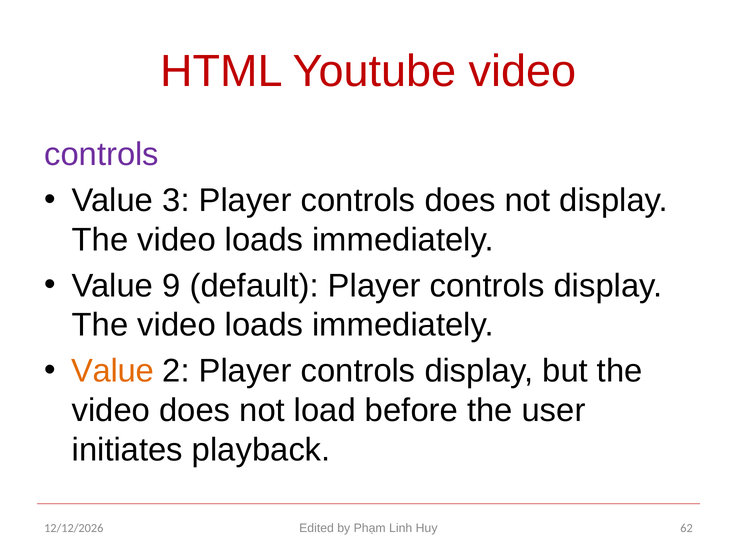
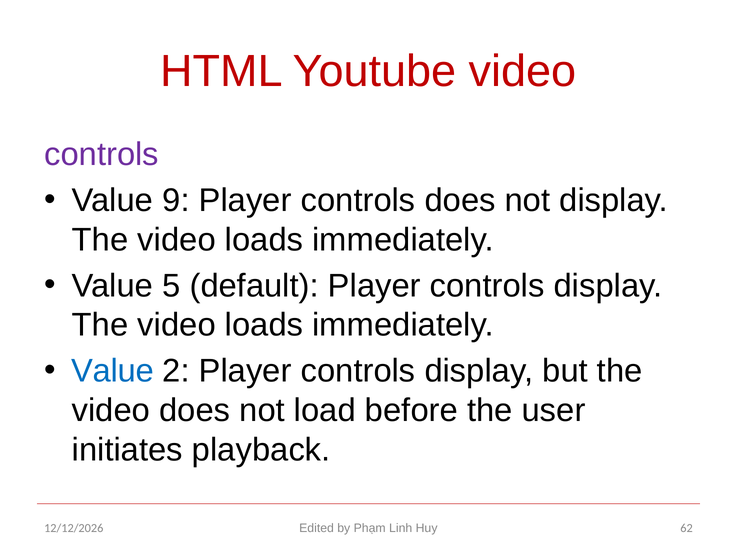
3: 3 -> 9 (176, 200)
9: 9 -> 5 (171, 286)
Value colour: orange -> blue (113, 371)
